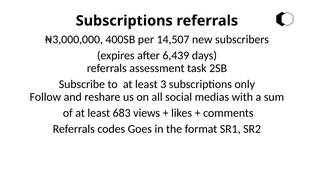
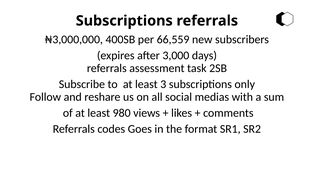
14,507: 14,507 -> 66,559 (173, 39)
6,439: 6,439 -> 3,000 (176, 55)
683: 683 -> 980 (122, 113)
